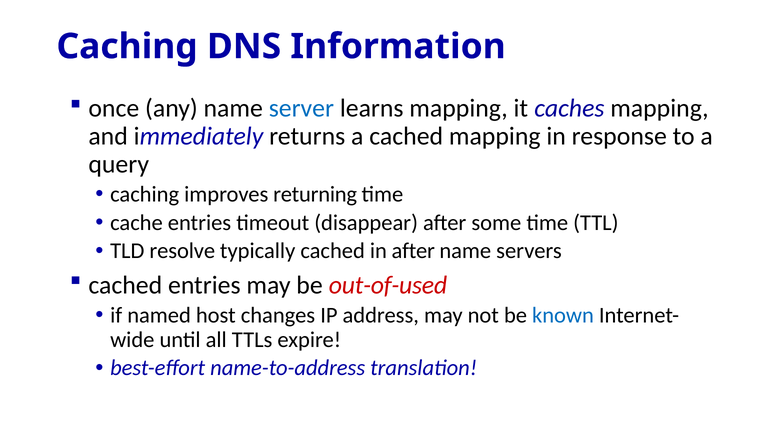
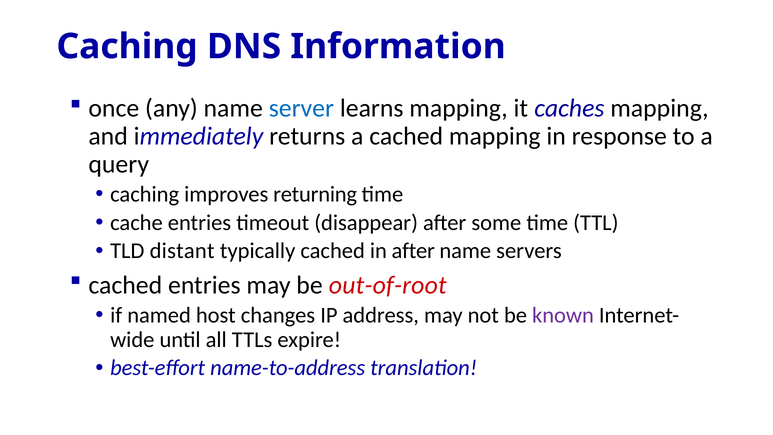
resolve: resolve -> distant (182, 251)
out-of-used: out-of-used -> out-of-root (388, 285)
known colour: blue -> purple (563, 315)
